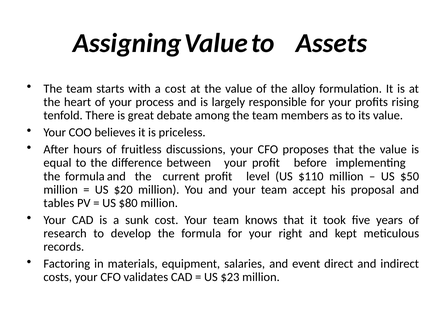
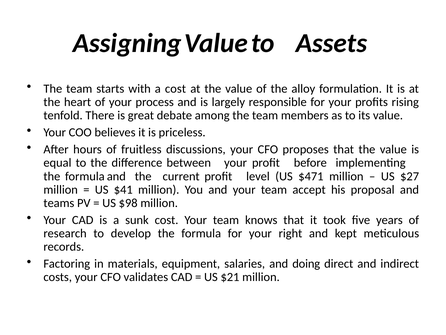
$110: $110 -> $471 (311, 176)
$50: $50 -> $27 (410, 176)
$20: $20 -> $41 (123, 189)
tables: tables -> teams (59, 203)
$80: $80 -> $98 (128, 203)
event: event -> doing (306, 263)
$23: $23 -> $21 (230, 277)
